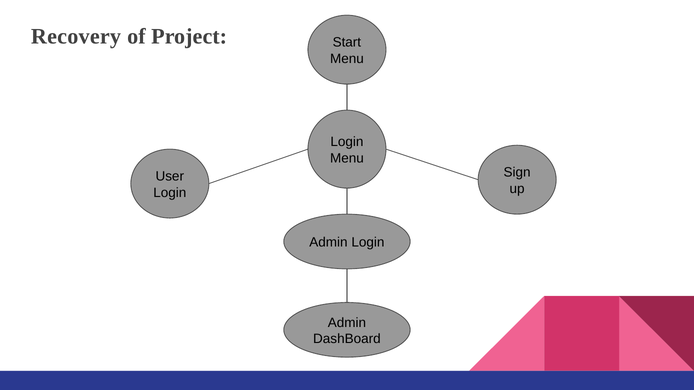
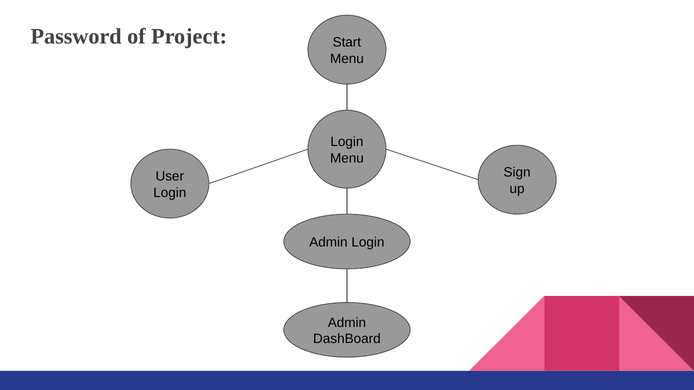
Recovery: Recovery -> Password (76, 36)
